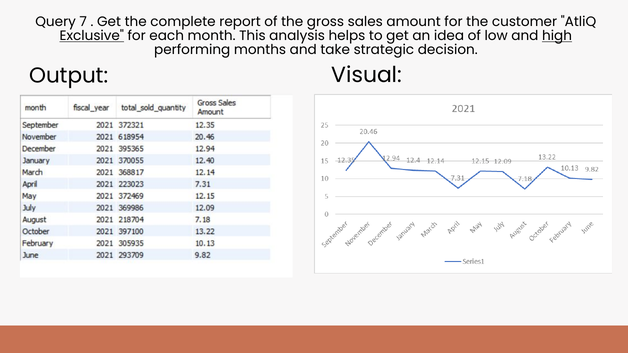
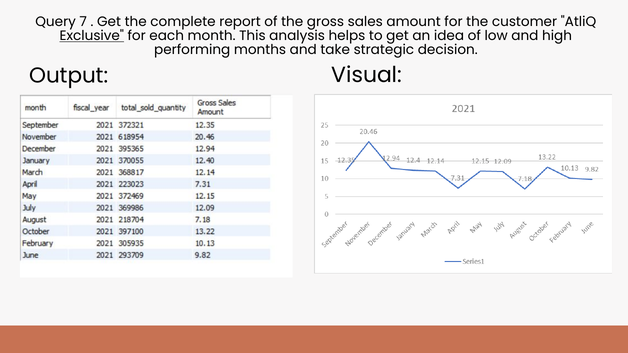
high underline: present -> none (557, 36)
